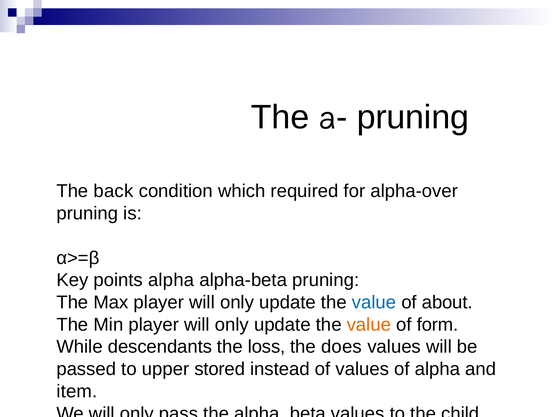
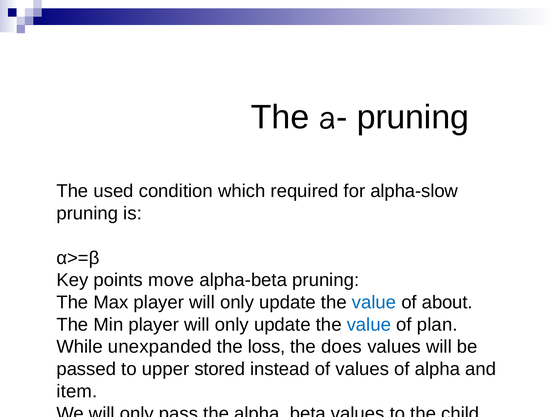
back: back -> used (114, 191)
alpha-over: alpha-over -> alpha-slow (414, 191)
points alpha: alpha -> move (171, 280)
value colour: orange -> blue (369, 325)
form: form -> plan (437, 325)
descendants: descendants -> unexpanded (160, 347)
